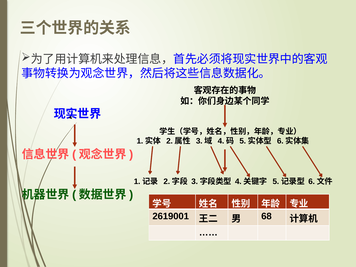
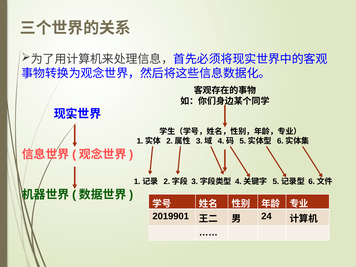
2619001: 2619001 -> 2019901 (171, 216)
68: 68 -> 24 (266, 216)
